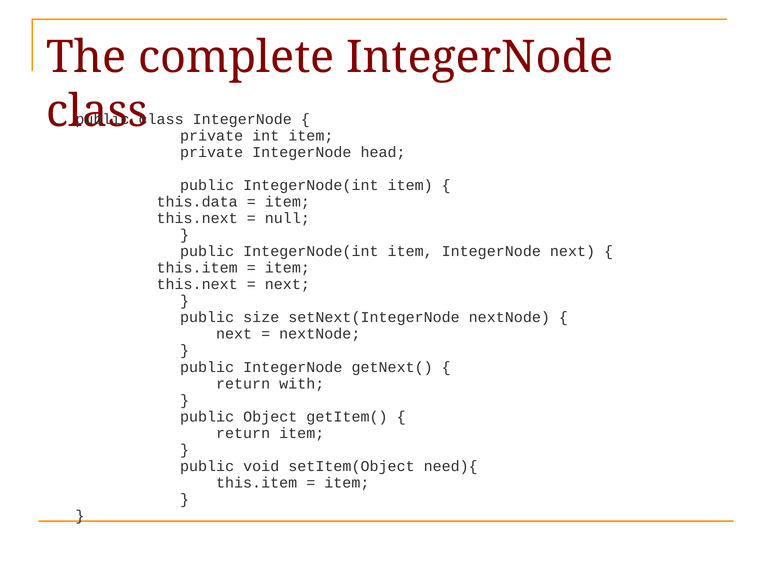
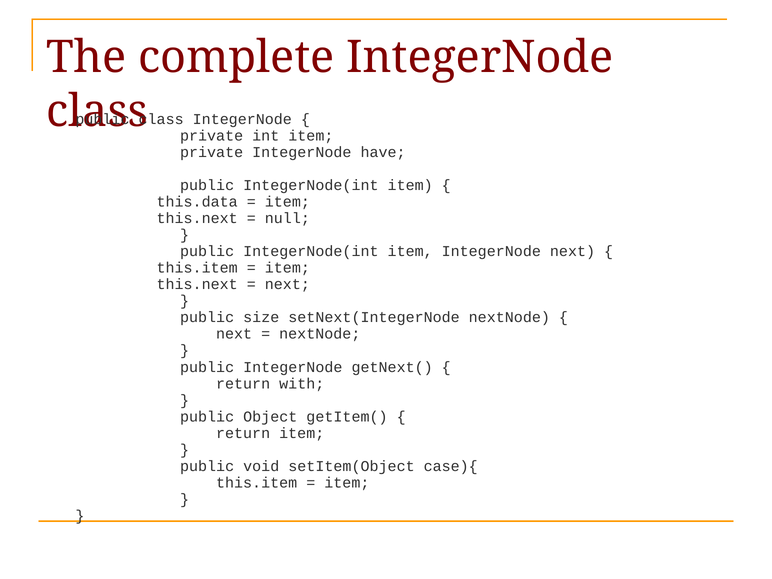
head: head -> have (383, 152)
need){: need){ -> case){ (451, 466)
